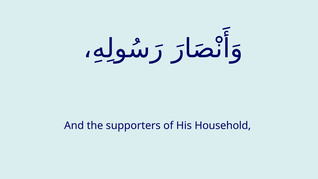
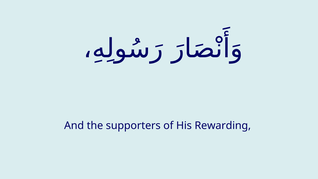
Household: Household -> Rewarding (223, 126)
